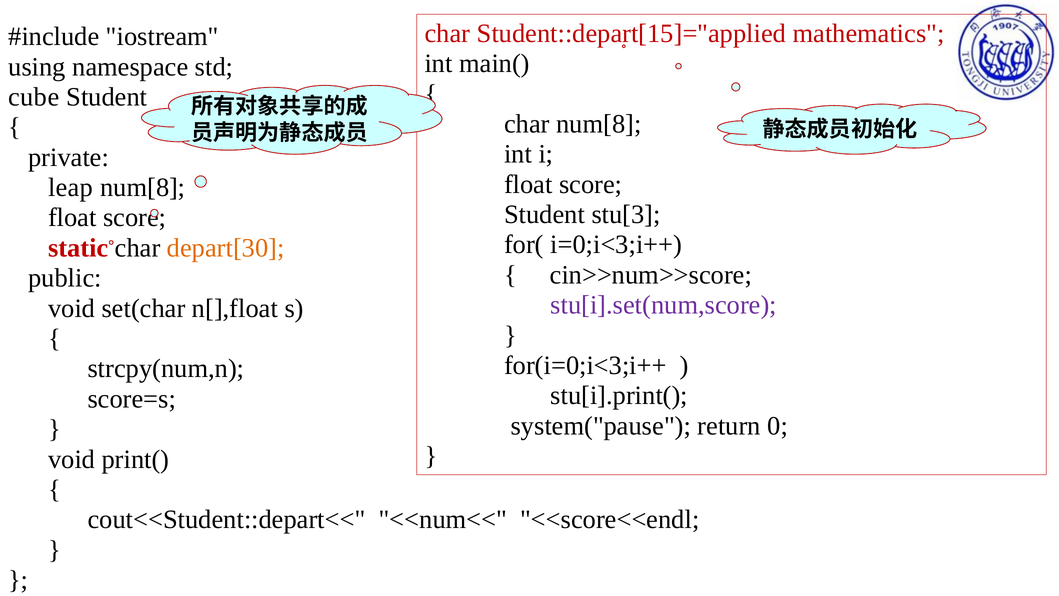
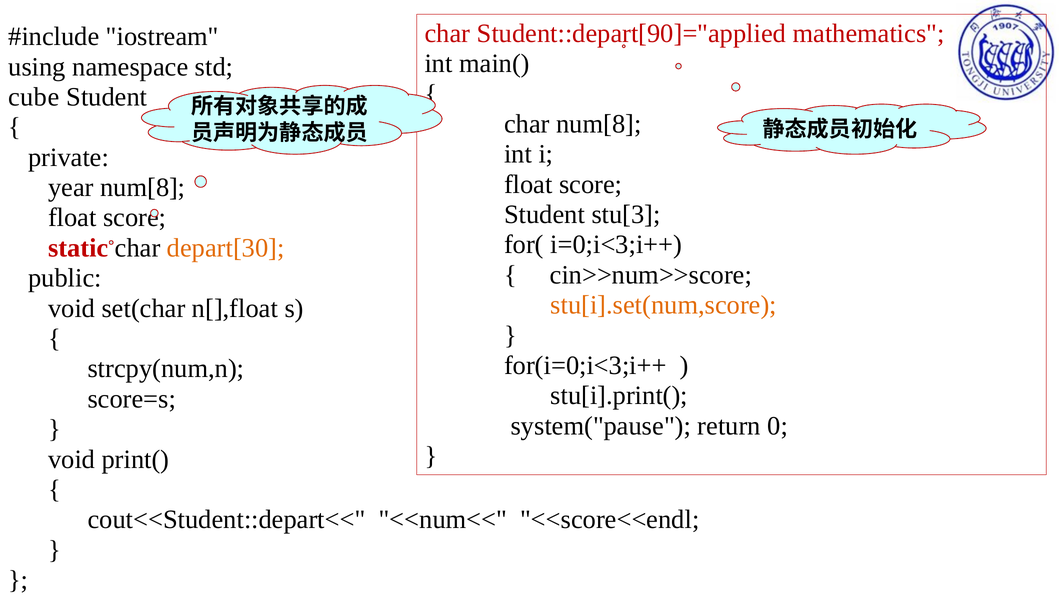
Student::depart[15]="applied: Student::depart[15]="applied -> Student::depart[90]="applied (631, 33)
leap: leap -> year (71, 187)
stu[i].set(num,score colour: purple -> orange (664, 305)
